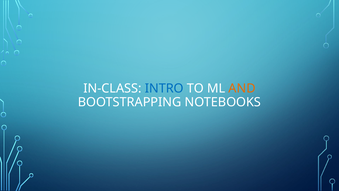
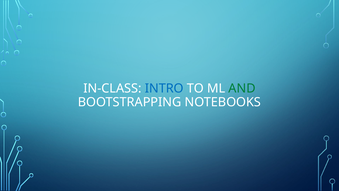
AND colour: orange -> green (242, 88)
